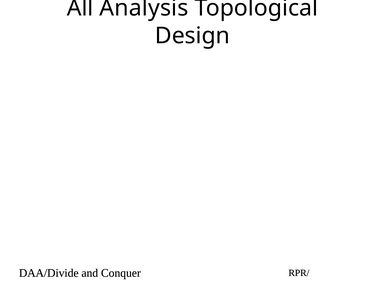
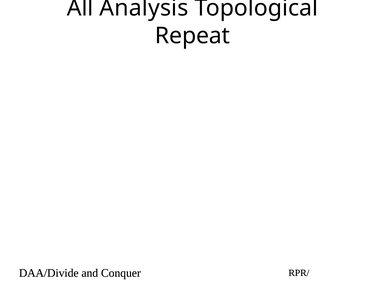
Design: Design -> Repeat (193, 36)
